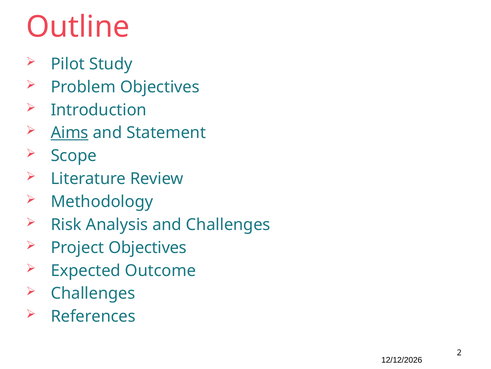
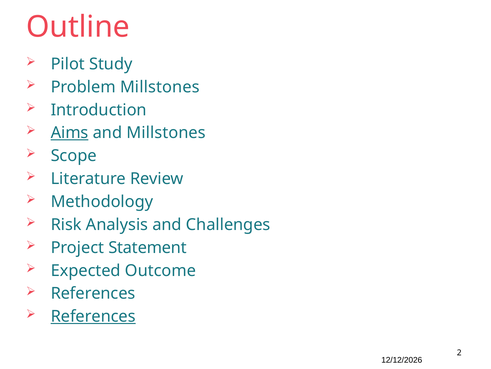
Problem Objectives: Objectives -> Millstones (160, 87)
and Statement: Statement -> Millstones (166, 133)
Project Objectives: Objectives -> Statement (148, 247)
Challenges: Challenges -> References (93, 293)
References underline: none -> present (93, 316)
